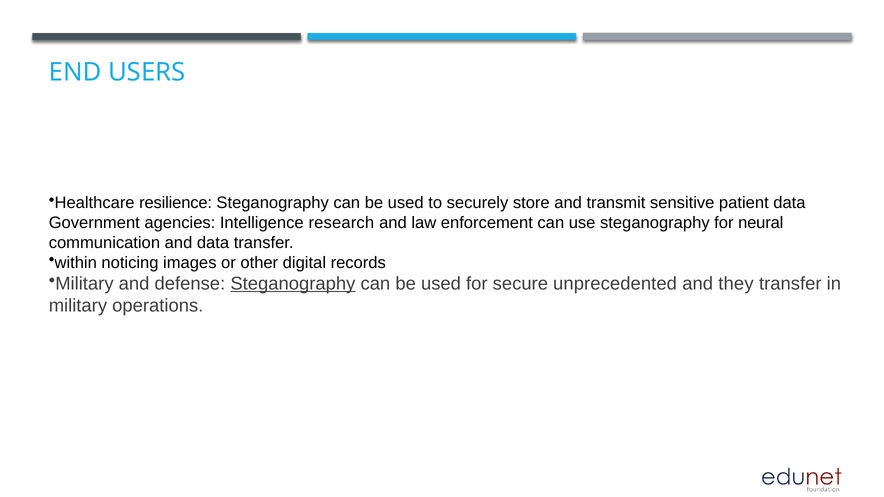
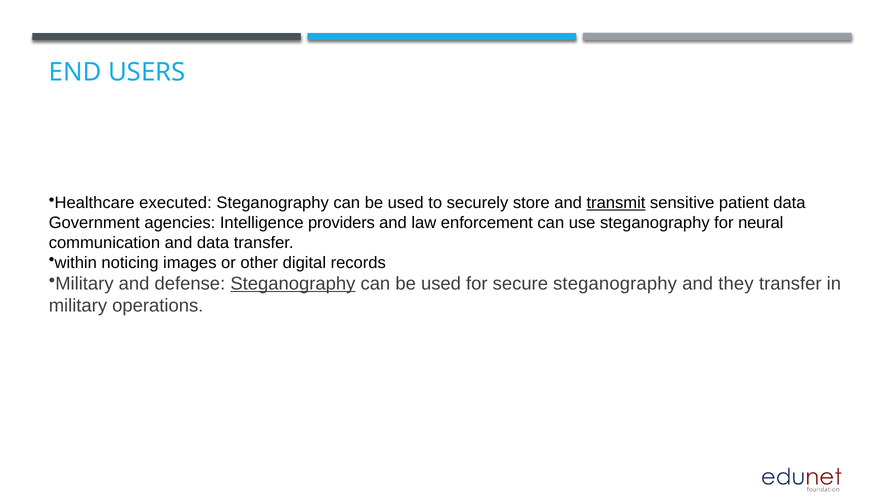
resilience: resilience -> executed (175, 203)
transmit underline: none -> present (616, 203)
research: research -> providers (341, 223)
secure unprecedented: unprecedented -> steganography (615, 284)
